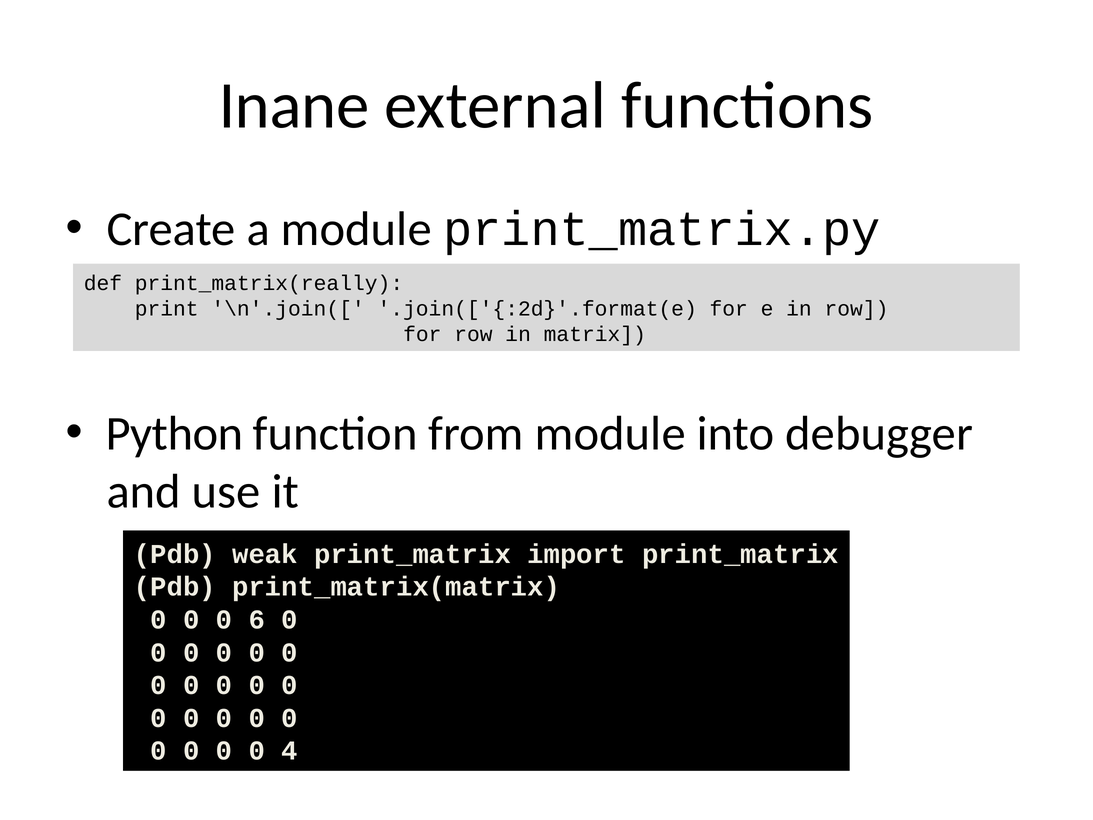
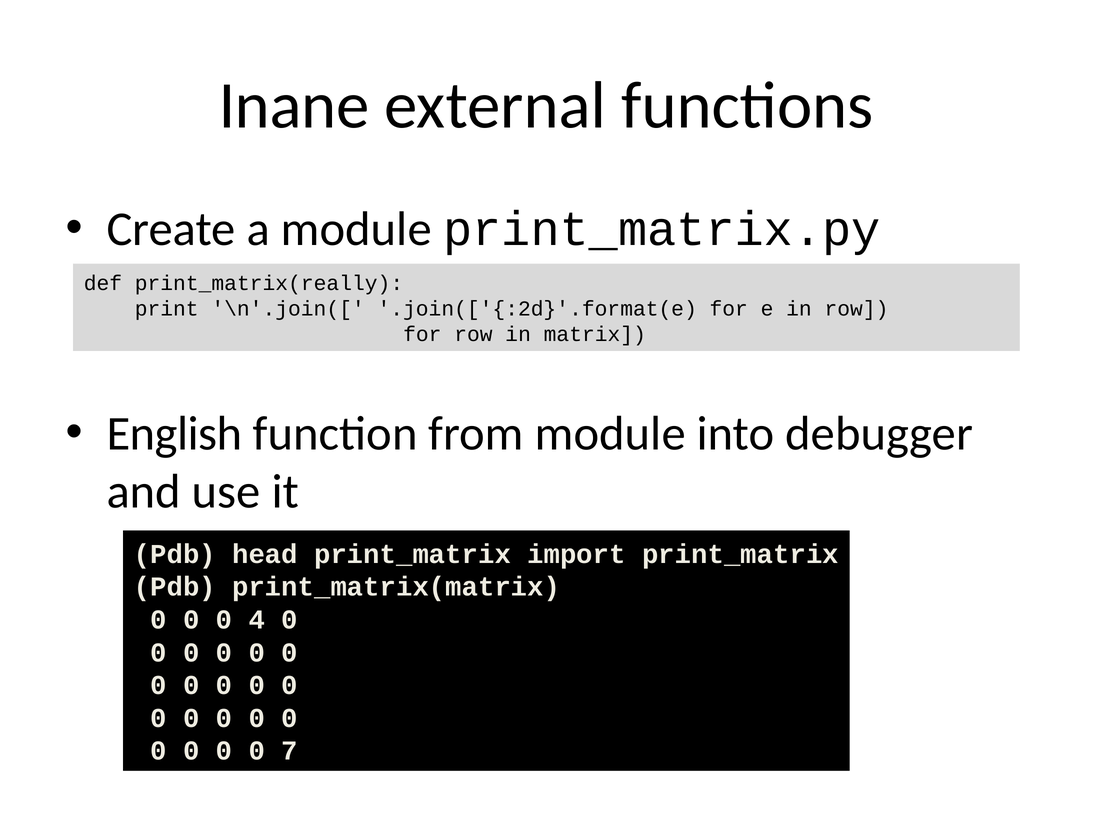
Python: Python -> English (174, 433)
weak: weak -> head (265, 554)
6: 6 -> 4 (257, 620)
4: 4 -> 7 (290, 751)
